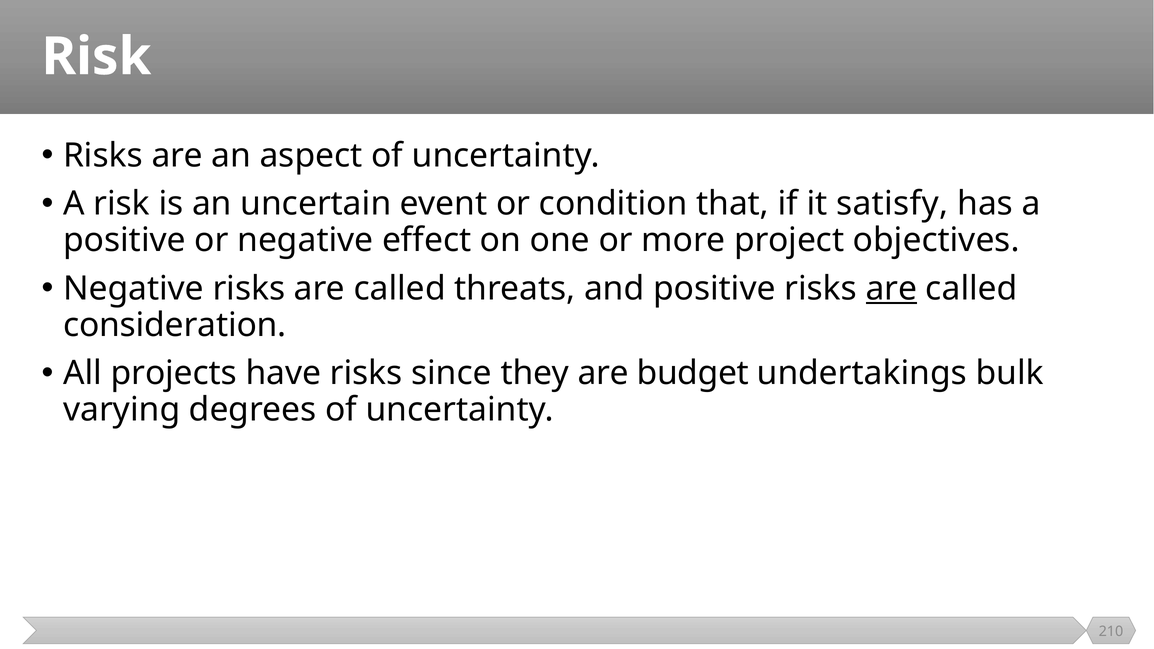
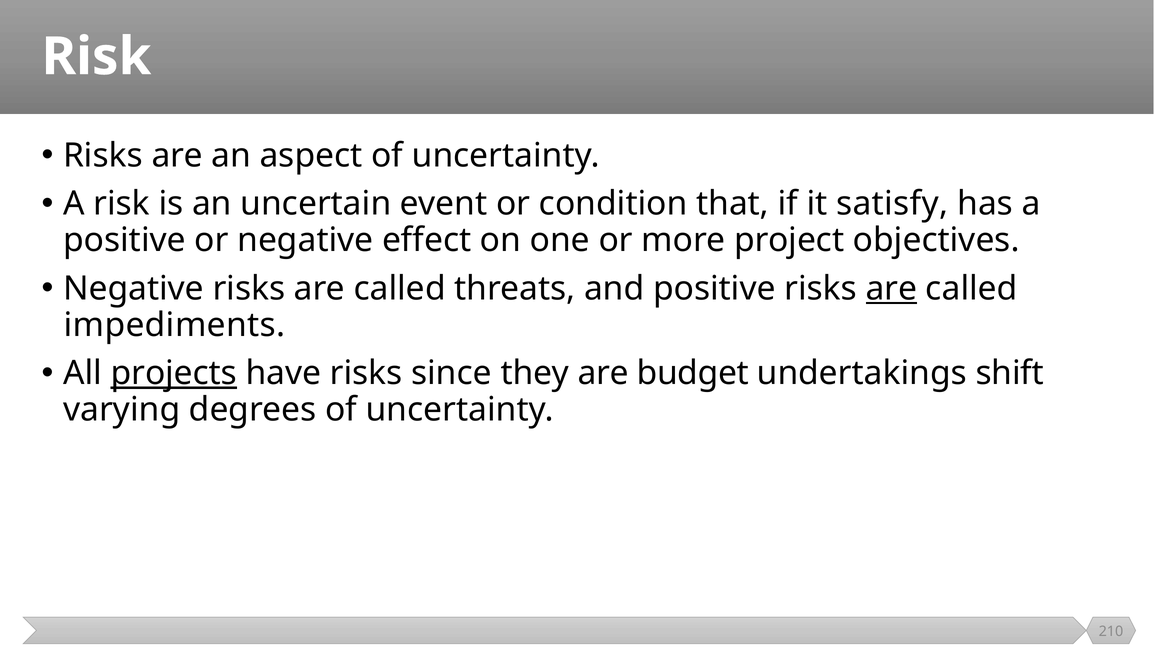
consideration: consideration -> impediments (175, 325)
projects underline: none -> present (174, 373)
bulk: bulk -> shift (1010, 373)
